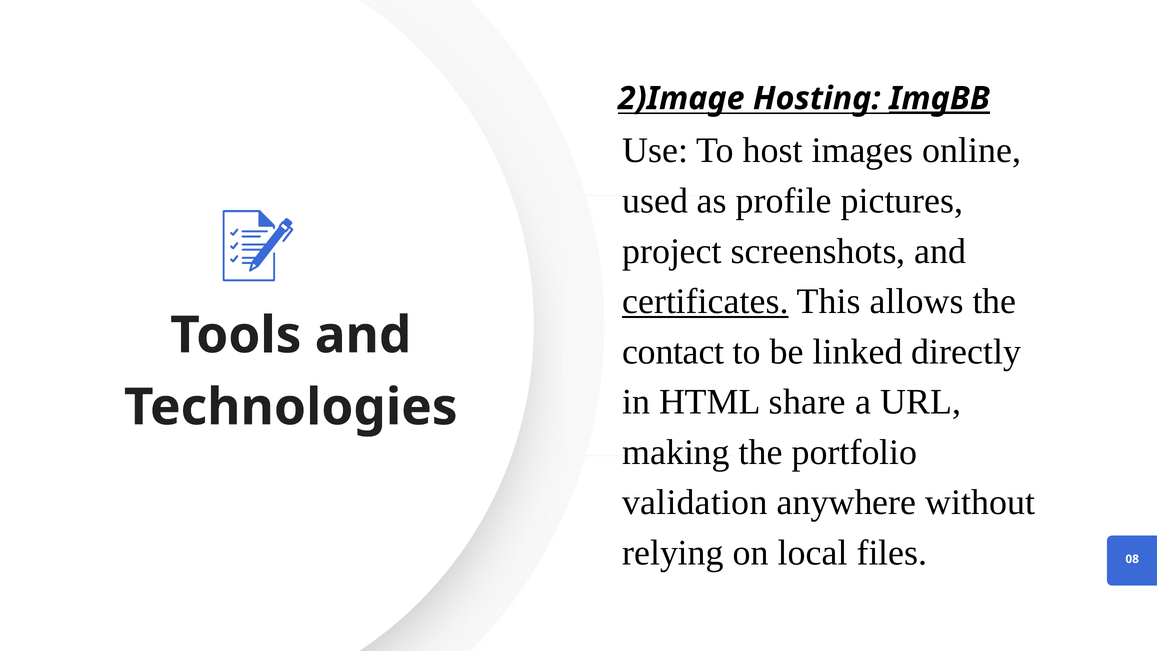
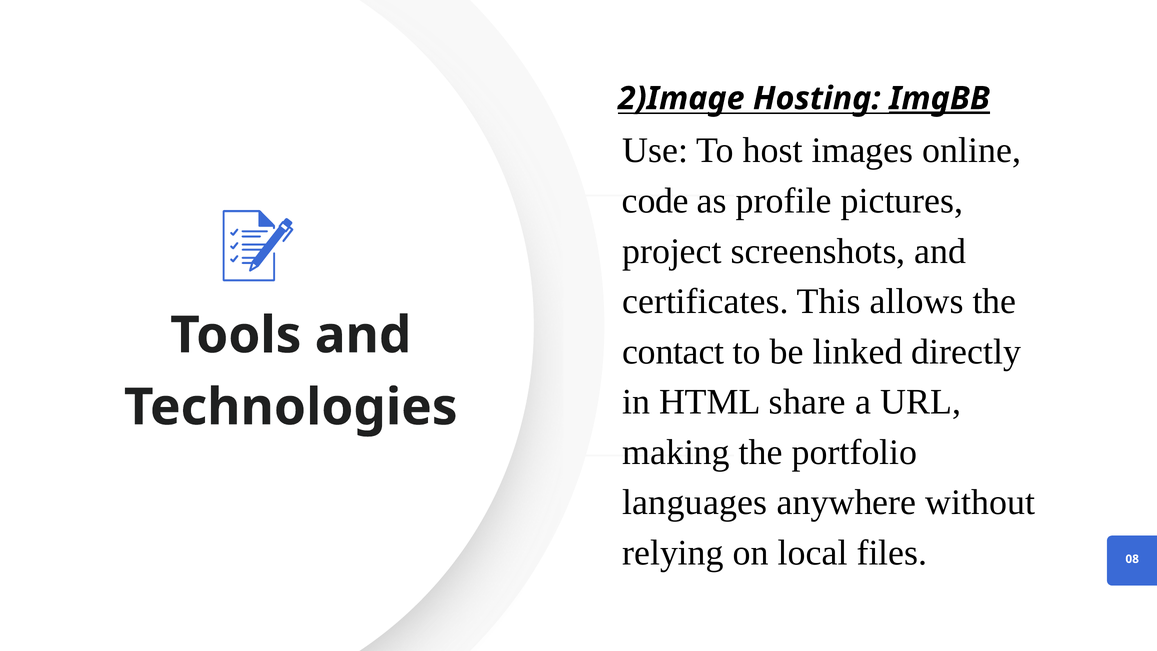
used: used -> code (655, 201)
certificates underline: present -> none (705, 301)
validation: validation -> languages (695, 502)
